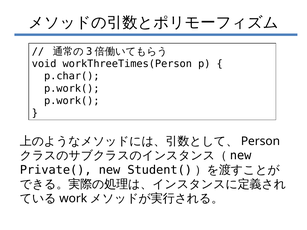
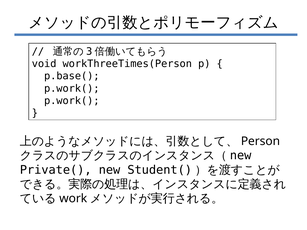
p.char(: p.char( -> p.base( (72, 76)
